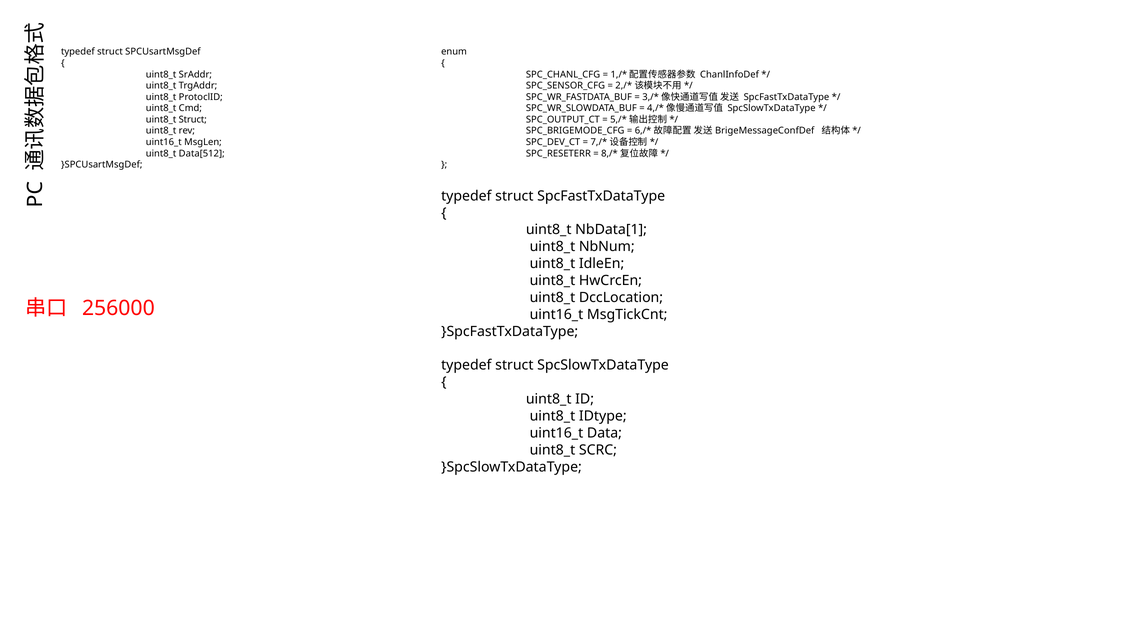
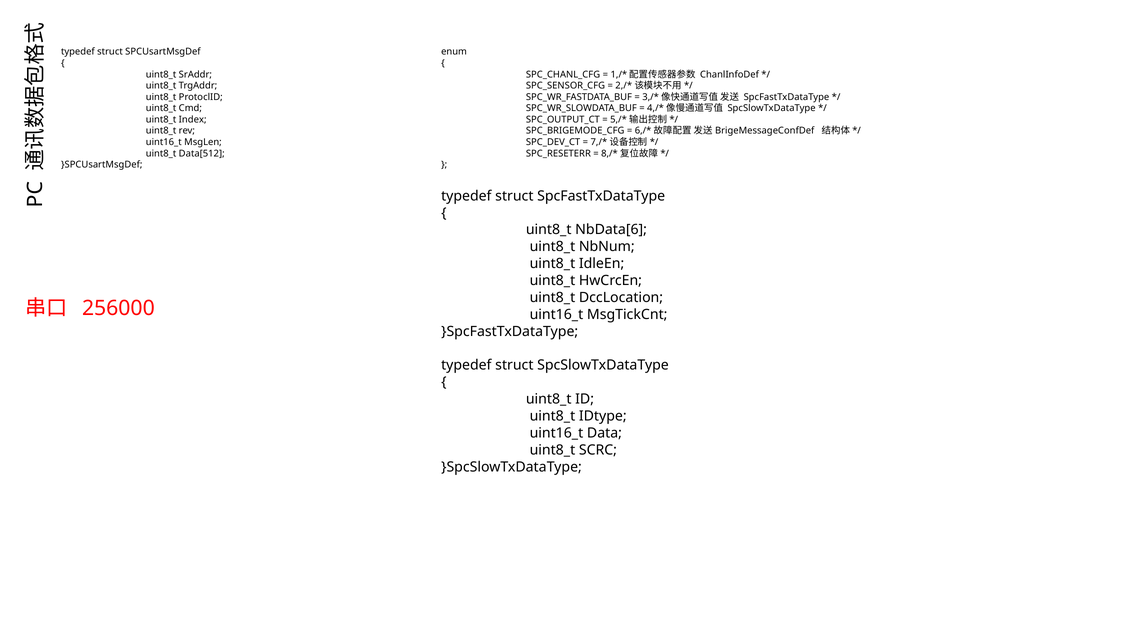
uint8_t Struct: Struct -> Index (193, 120)
NbData[1: NbData[1 -> NbData[6 (611, 230)
